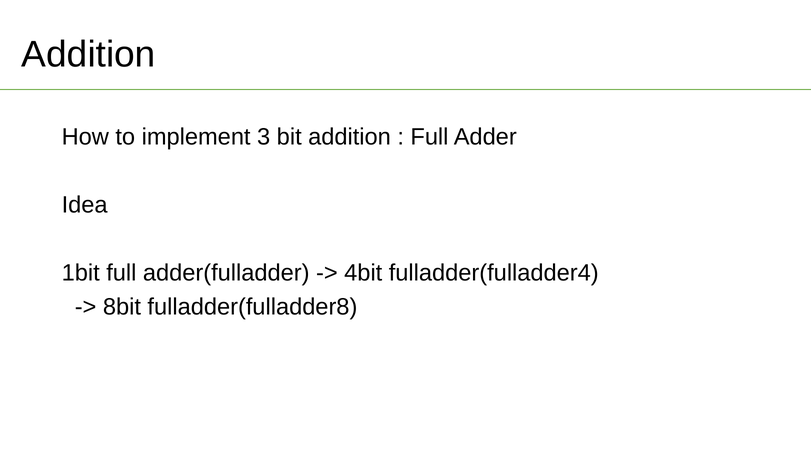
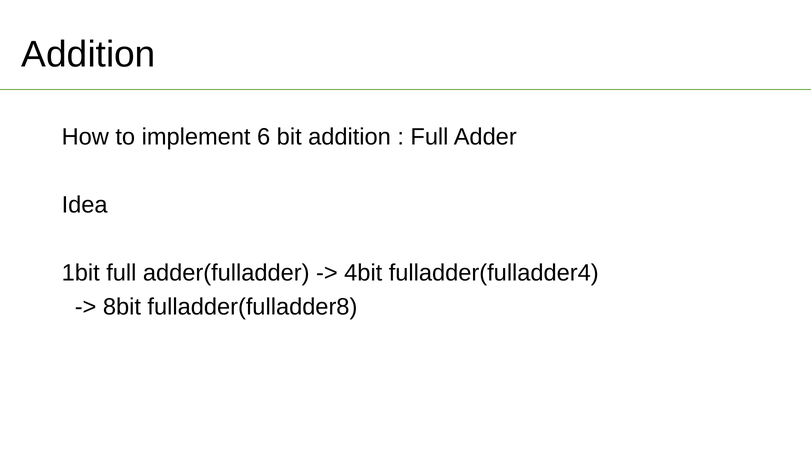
3: 3 -> 6 (264, 137)
